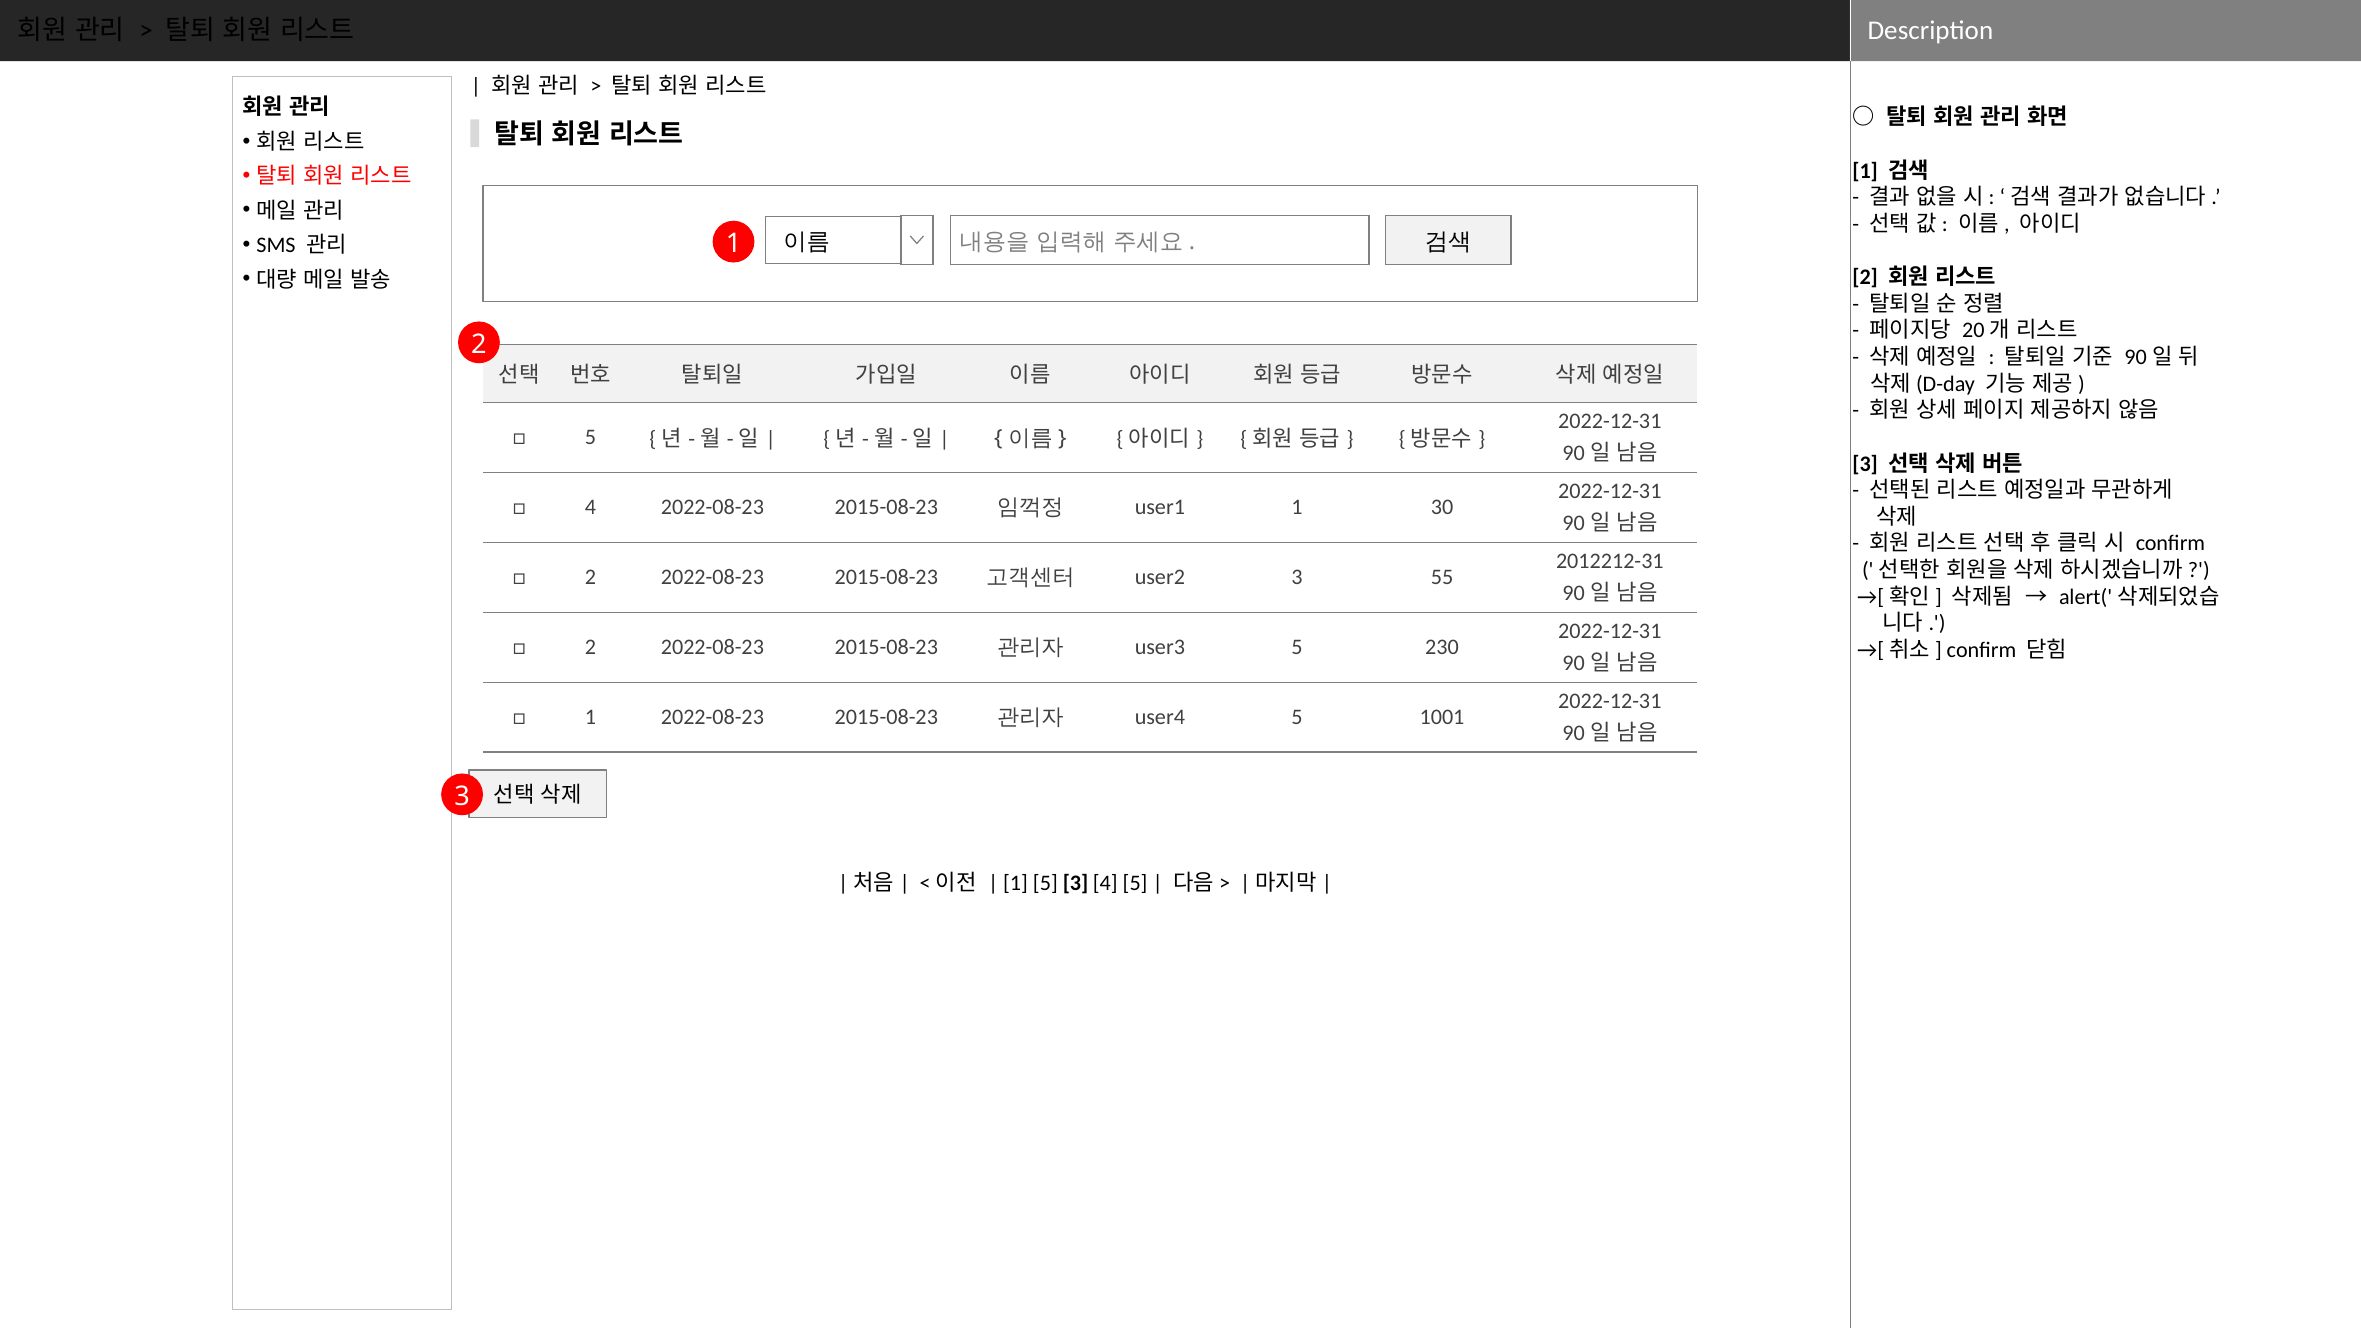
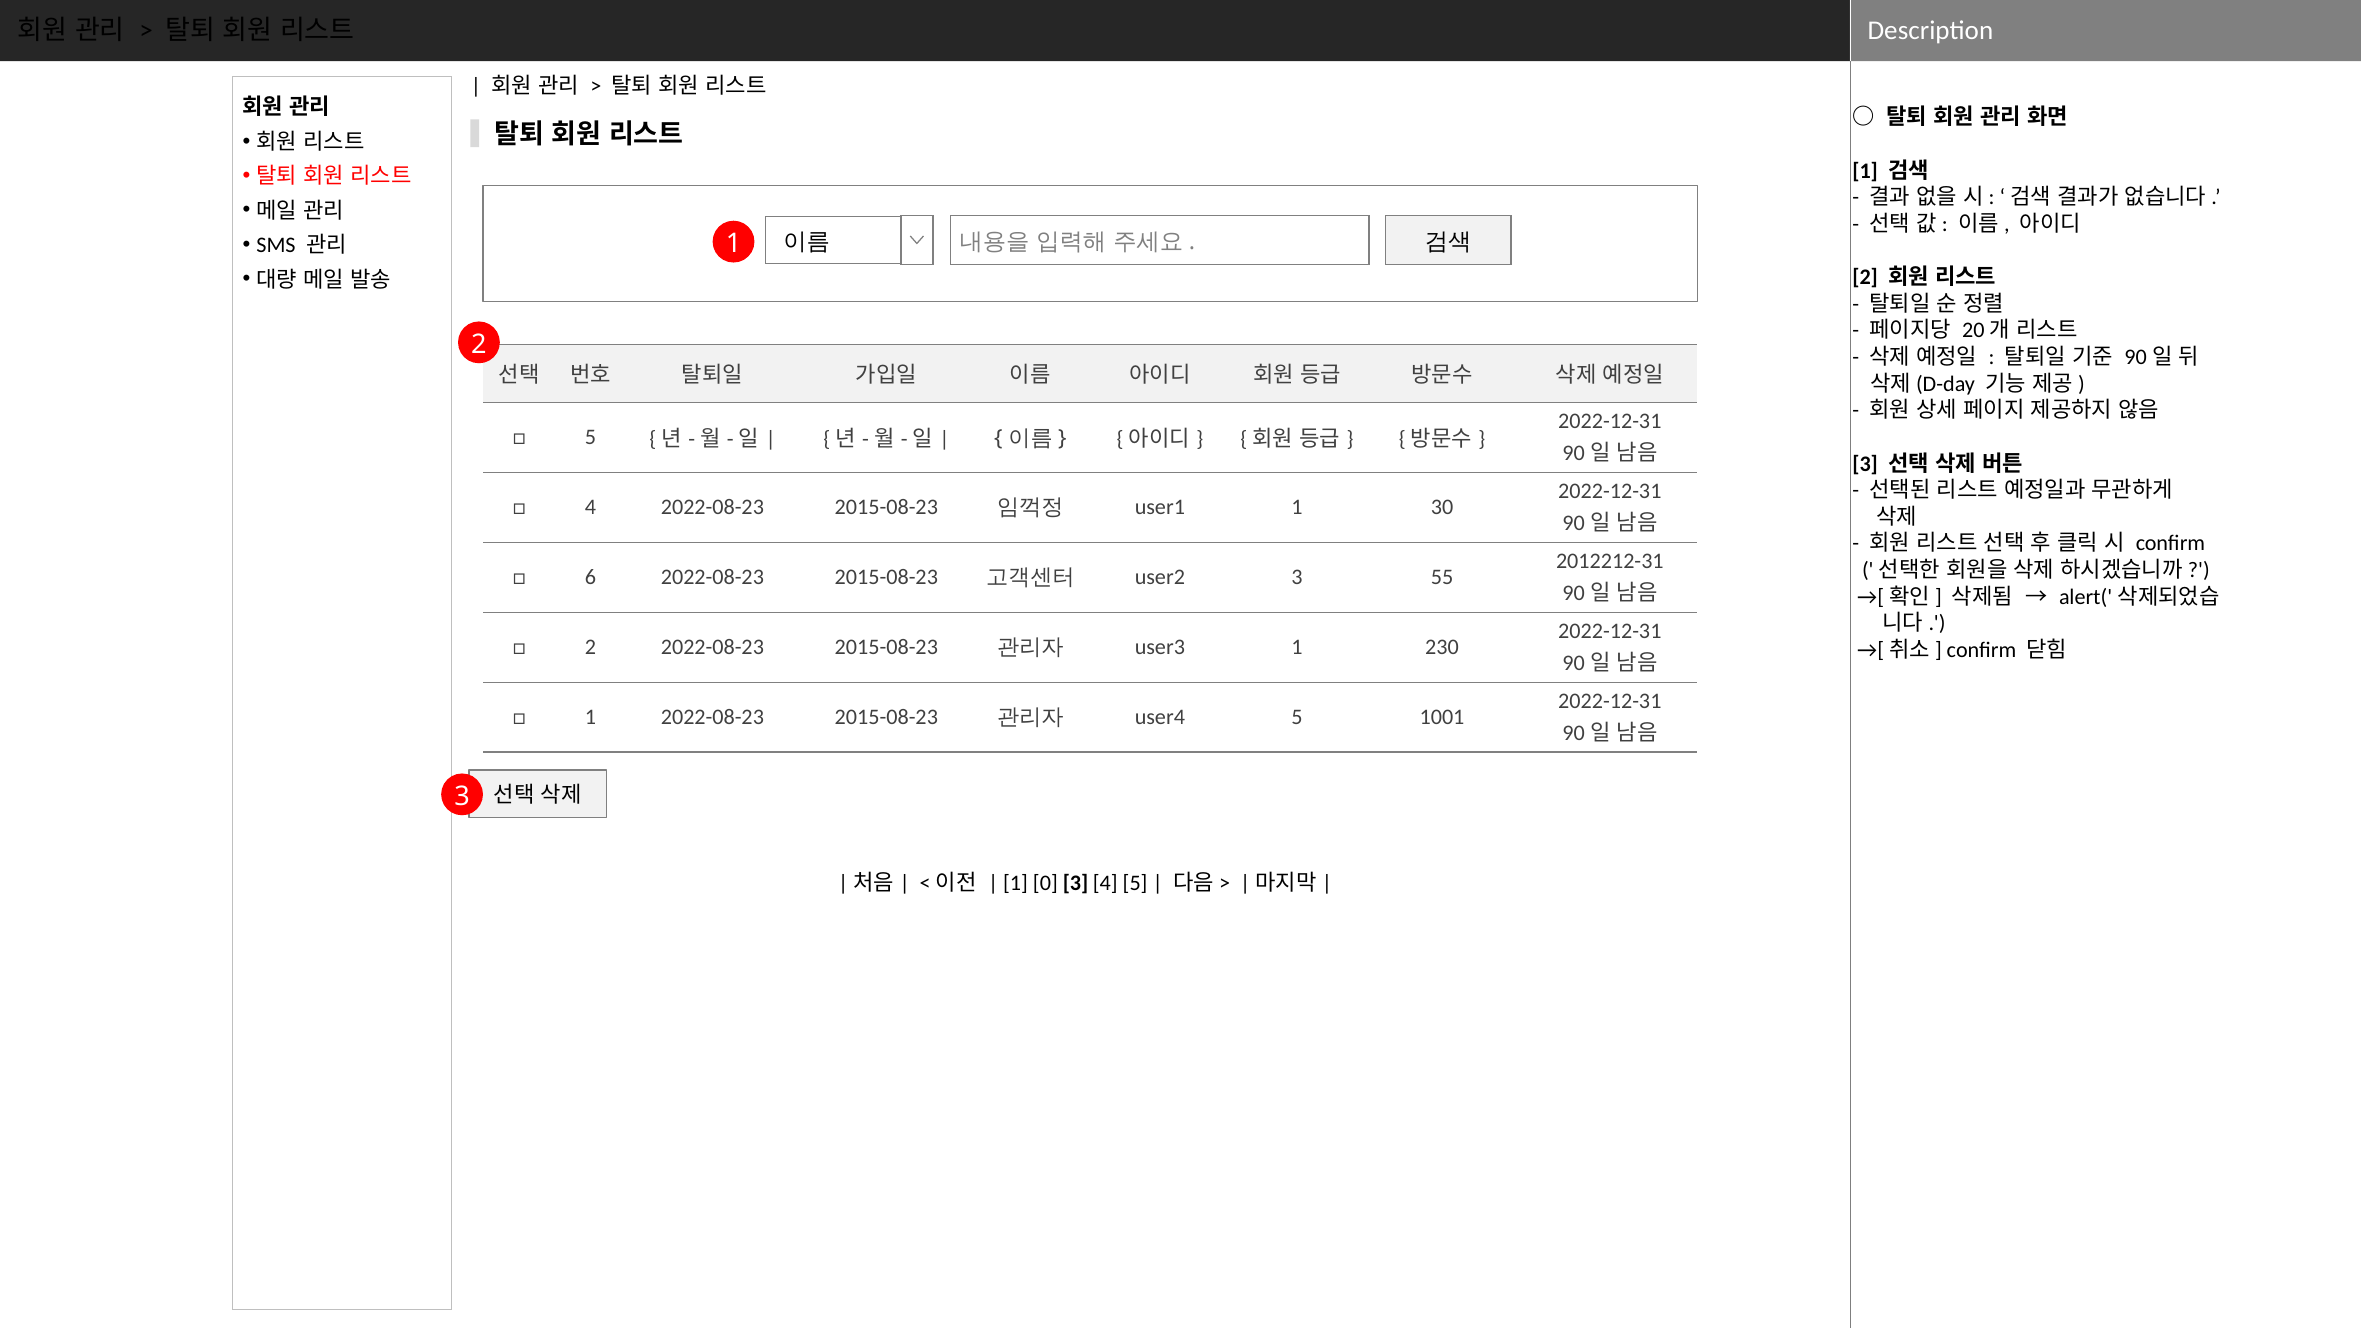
2: 2 -> 6 (590, 577)
user3 5: 5 -> 1 (1297, 647)
1 5: 5 -> 0 (1045, 883)
